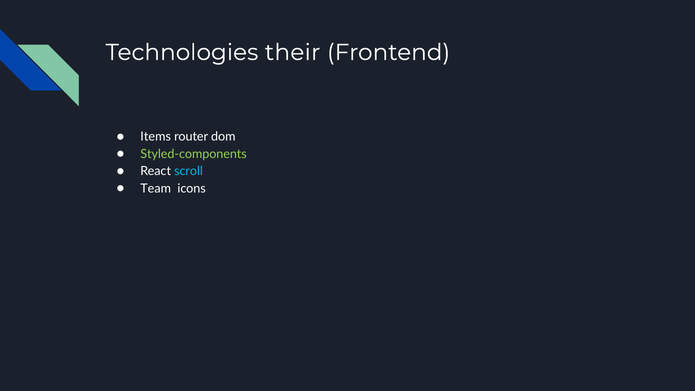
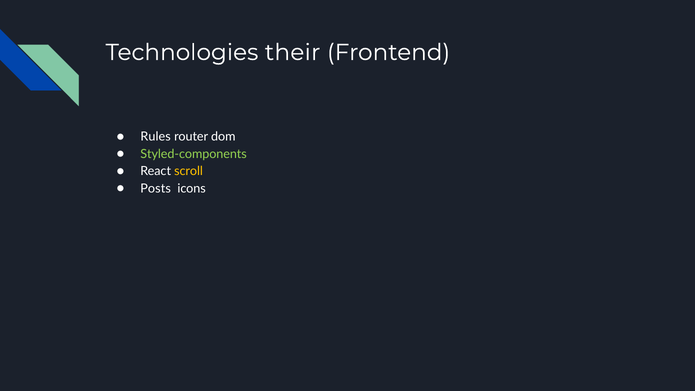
Items: Items -> Rules (156, 137)
scroll colour: light blue -> yellow (189, 171)
Team: Team -> Posts (156, 188)
